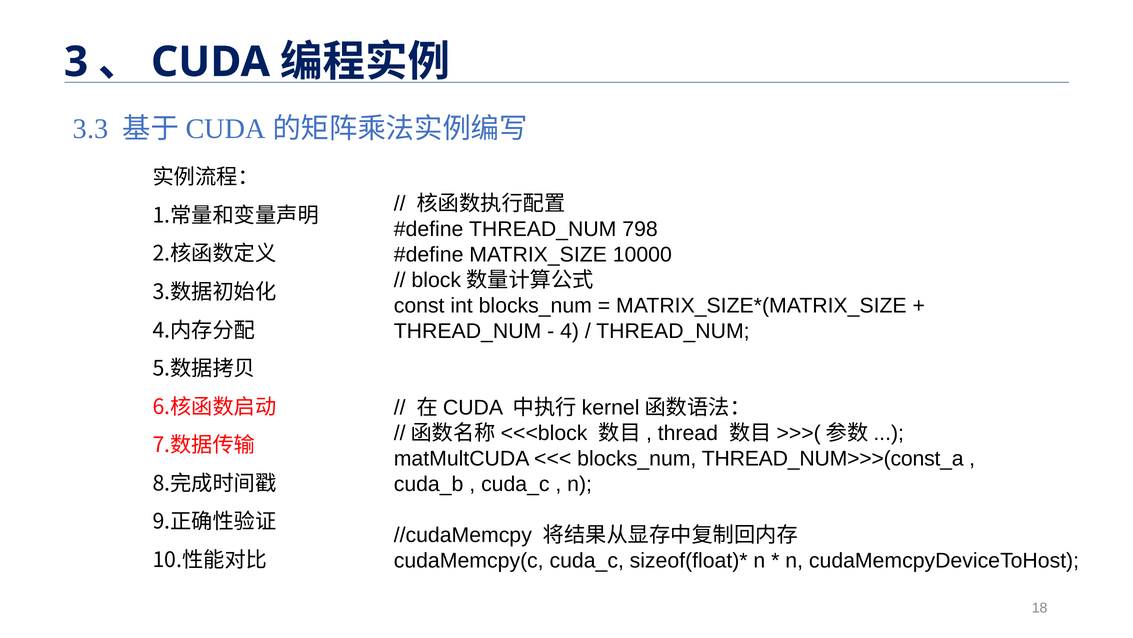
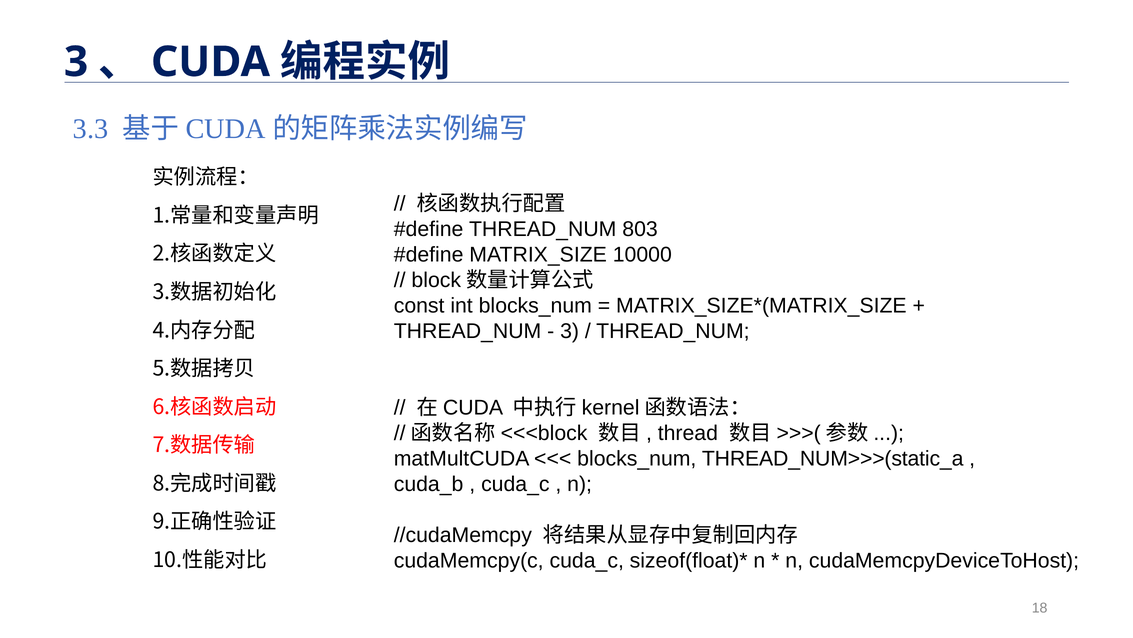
798: 798 -> 803 (640, 229)
4: 4 -> 3 (570, 331)
THREAD_NUM>>>(const_a: THREAD_NUM>>>(const_a -> THREAD_NUM>>>(static_a (833, 458)
